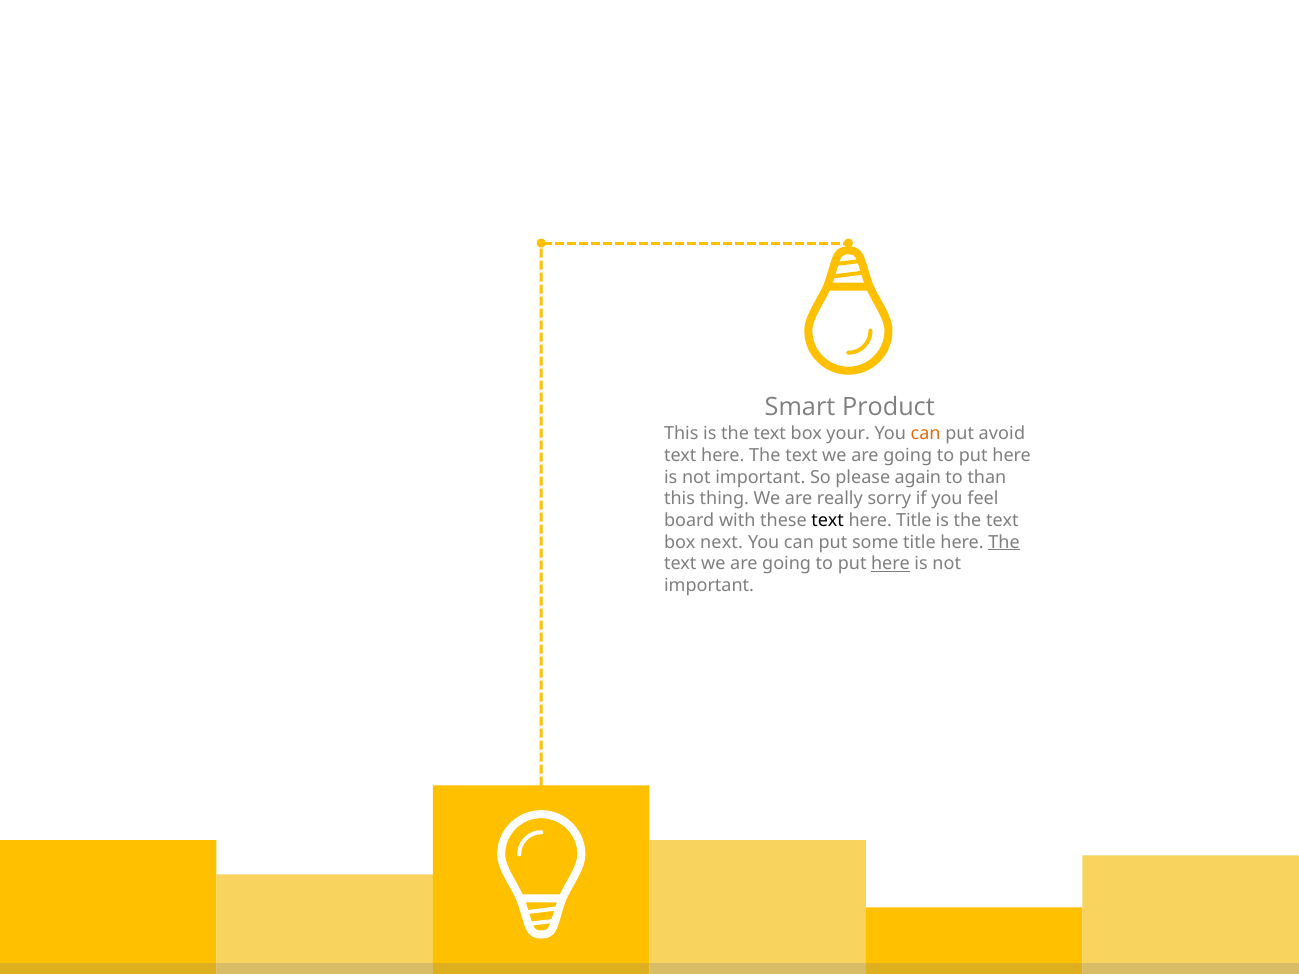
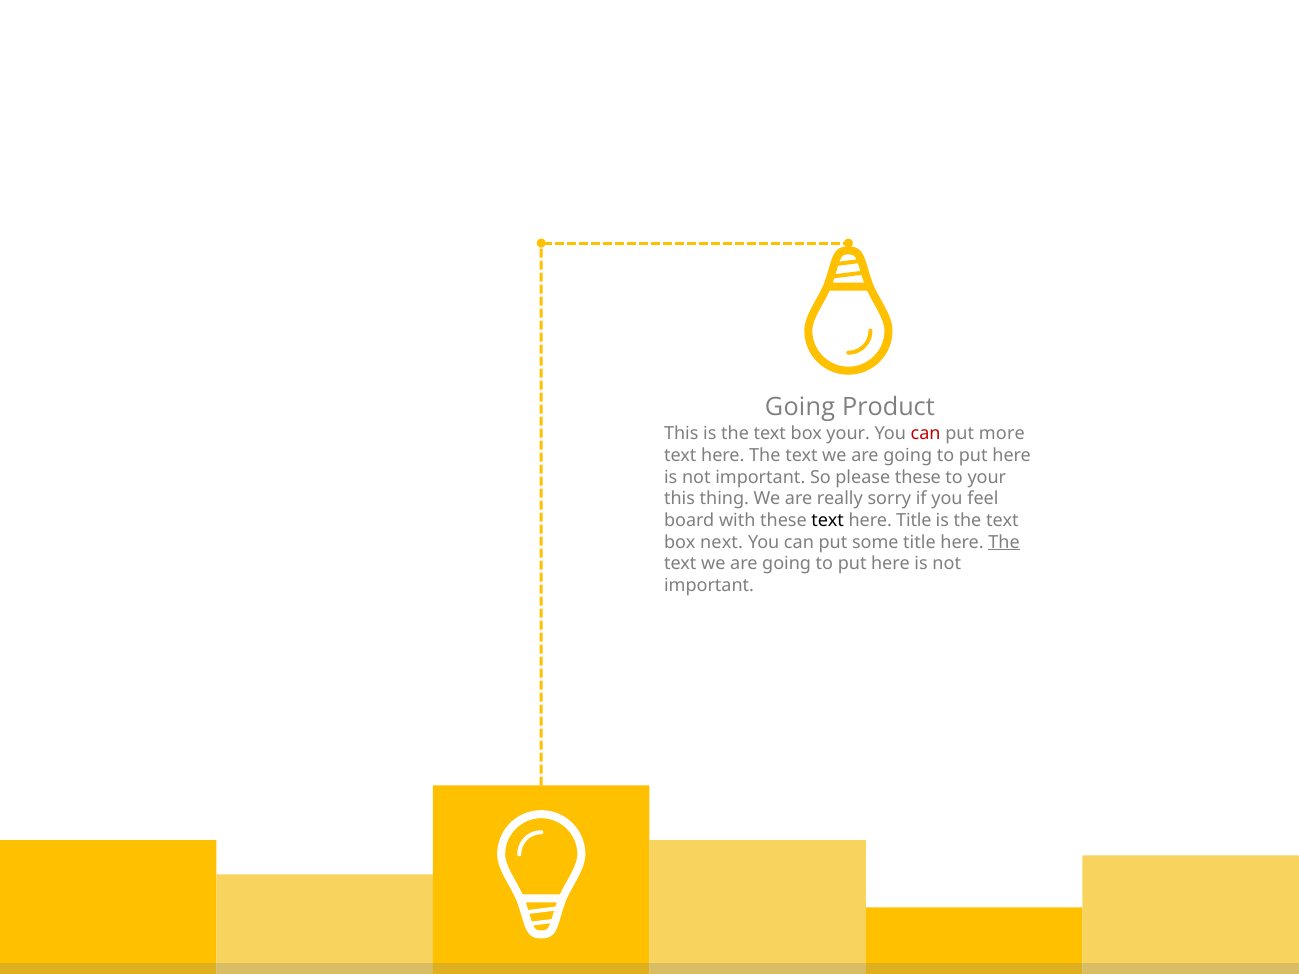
Smart: Smart -> Going (800, 408)
can colour: orange -> red (926, 434)
avoid: avoid -> more (1002, 434)
please again: again -> these (918, 477)
to than: than -> your (987, 477)
here underline: present -> none (891, 564)
